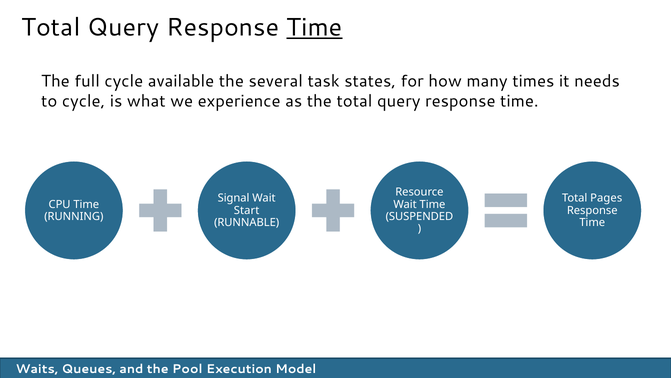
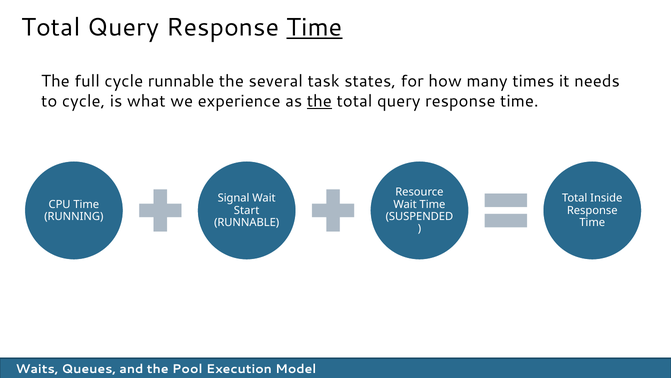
cycle available: available -> runnable (181, 81)
the underline: none -> present (319, 101)
Pages: Pages -> Inside (606, 198)
